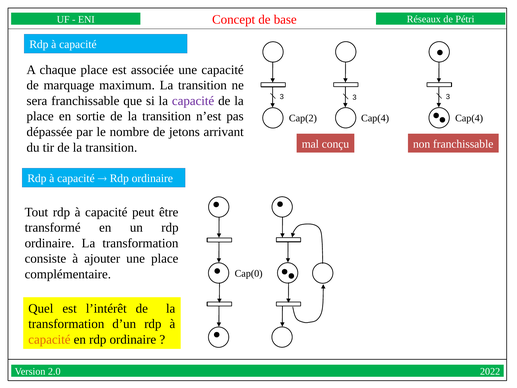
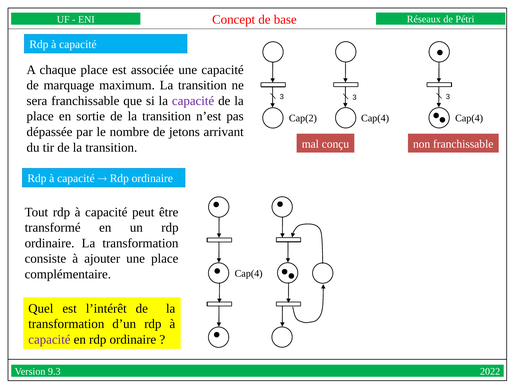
Cap(0: Cap(0 -> Cap(4 (249, 273)
capacité colour: orange -> purple (49, 339)
2.0: 2.0 -> 9.3 (54, 371)
